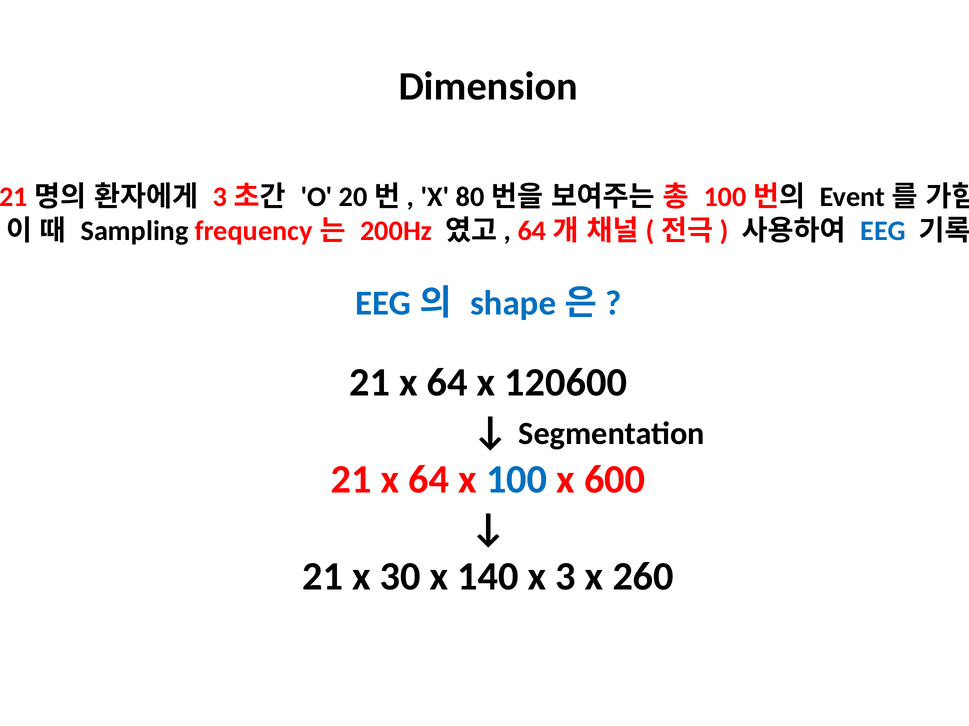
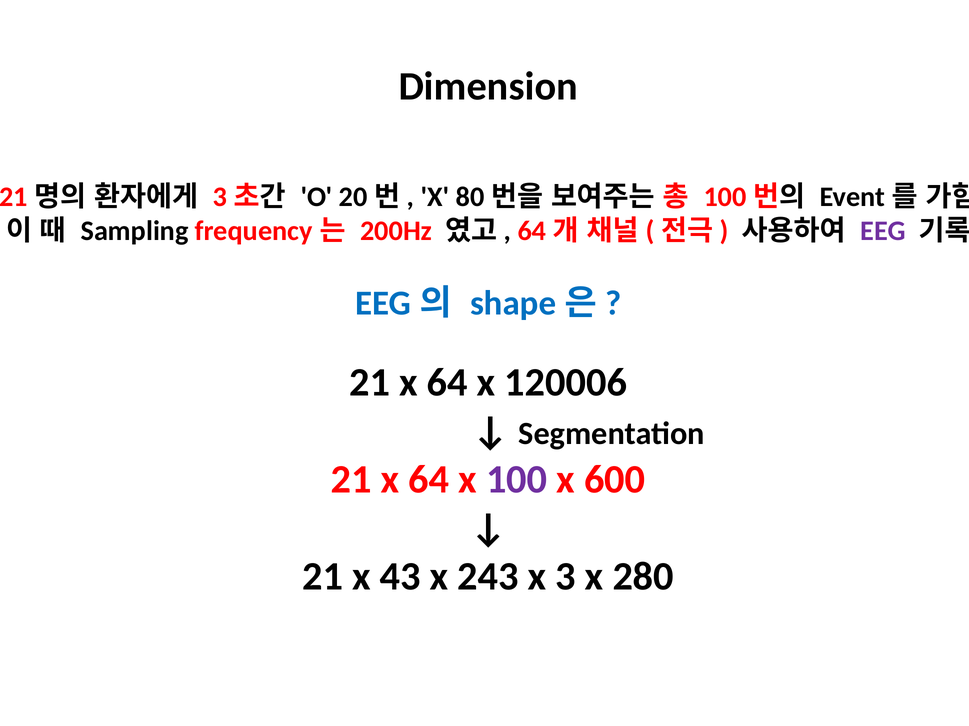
EEG colour: blue -> purple (883, 231)
120600: 120600 -> 120006 (566, 383)
100 colour: blue -> purple (517, 480)
30: 30 -> 43 (400, 577)
140: 140 -> 243 (488, 577)
260: 260 -> 280 (643, 577)
